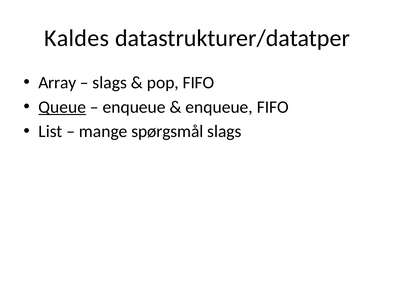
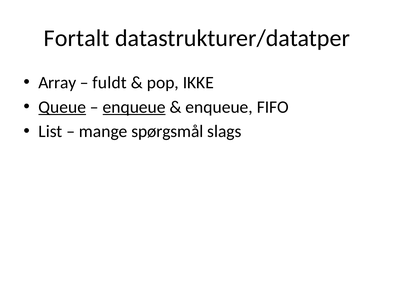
Kaldes: Kaldes -> Fortalt (77, 38)
slags: slags -> fuldt (110, 83)
pop FIFO: FIFO -> IKKE (198, 83)
enqueue underline: none -> present (134, 107)
